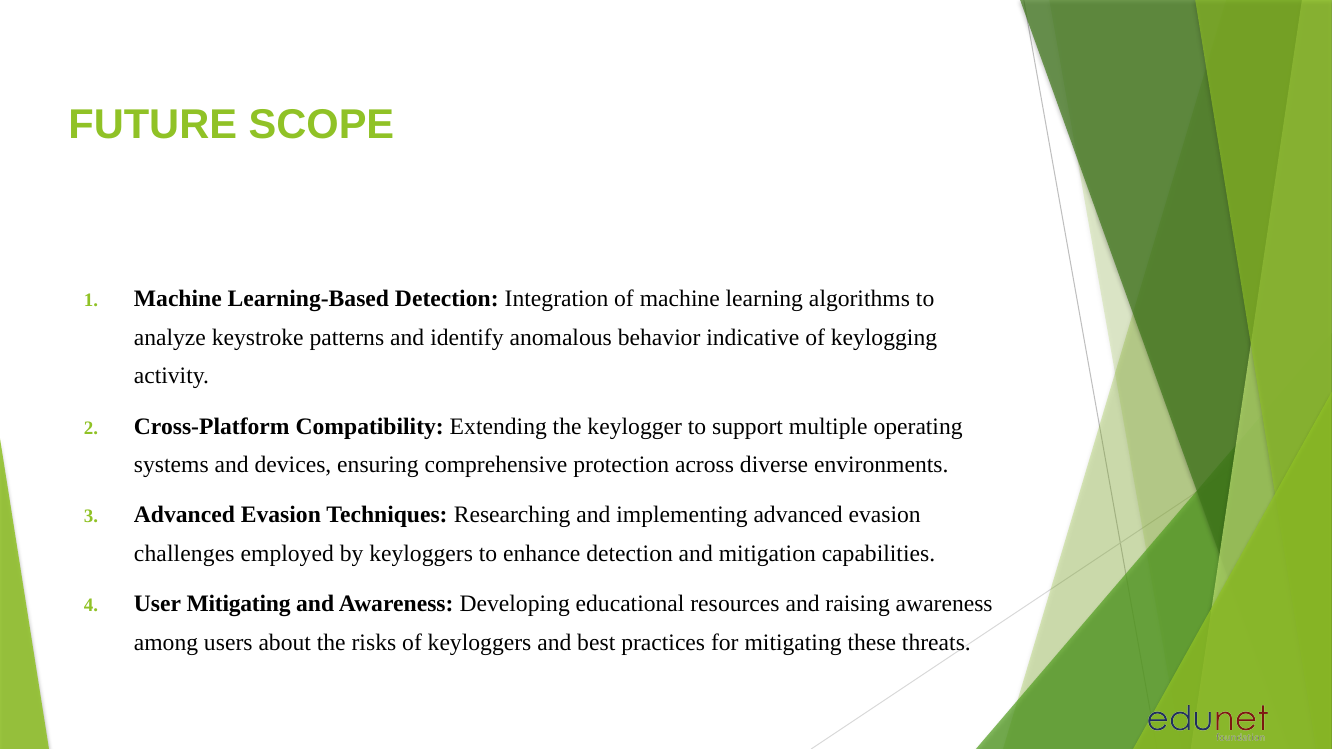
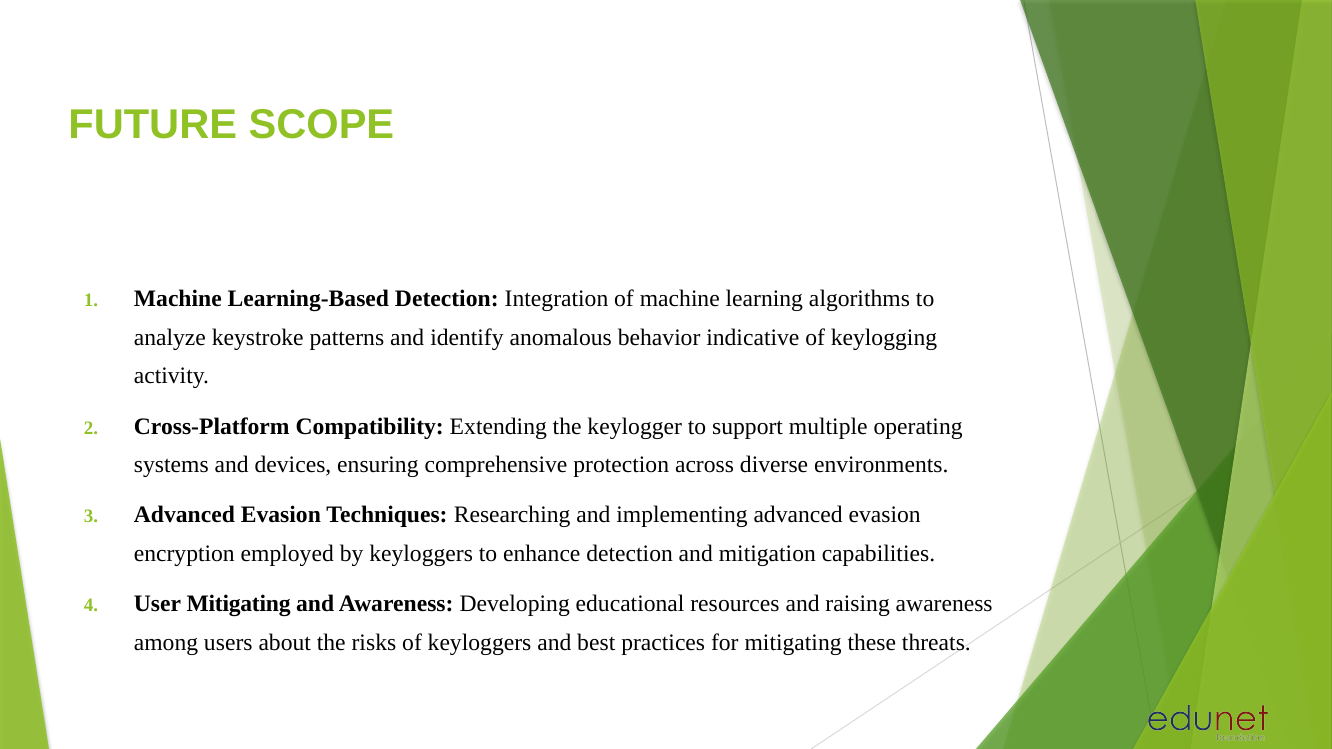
challenges: challenges -> encryption (184, 554)
